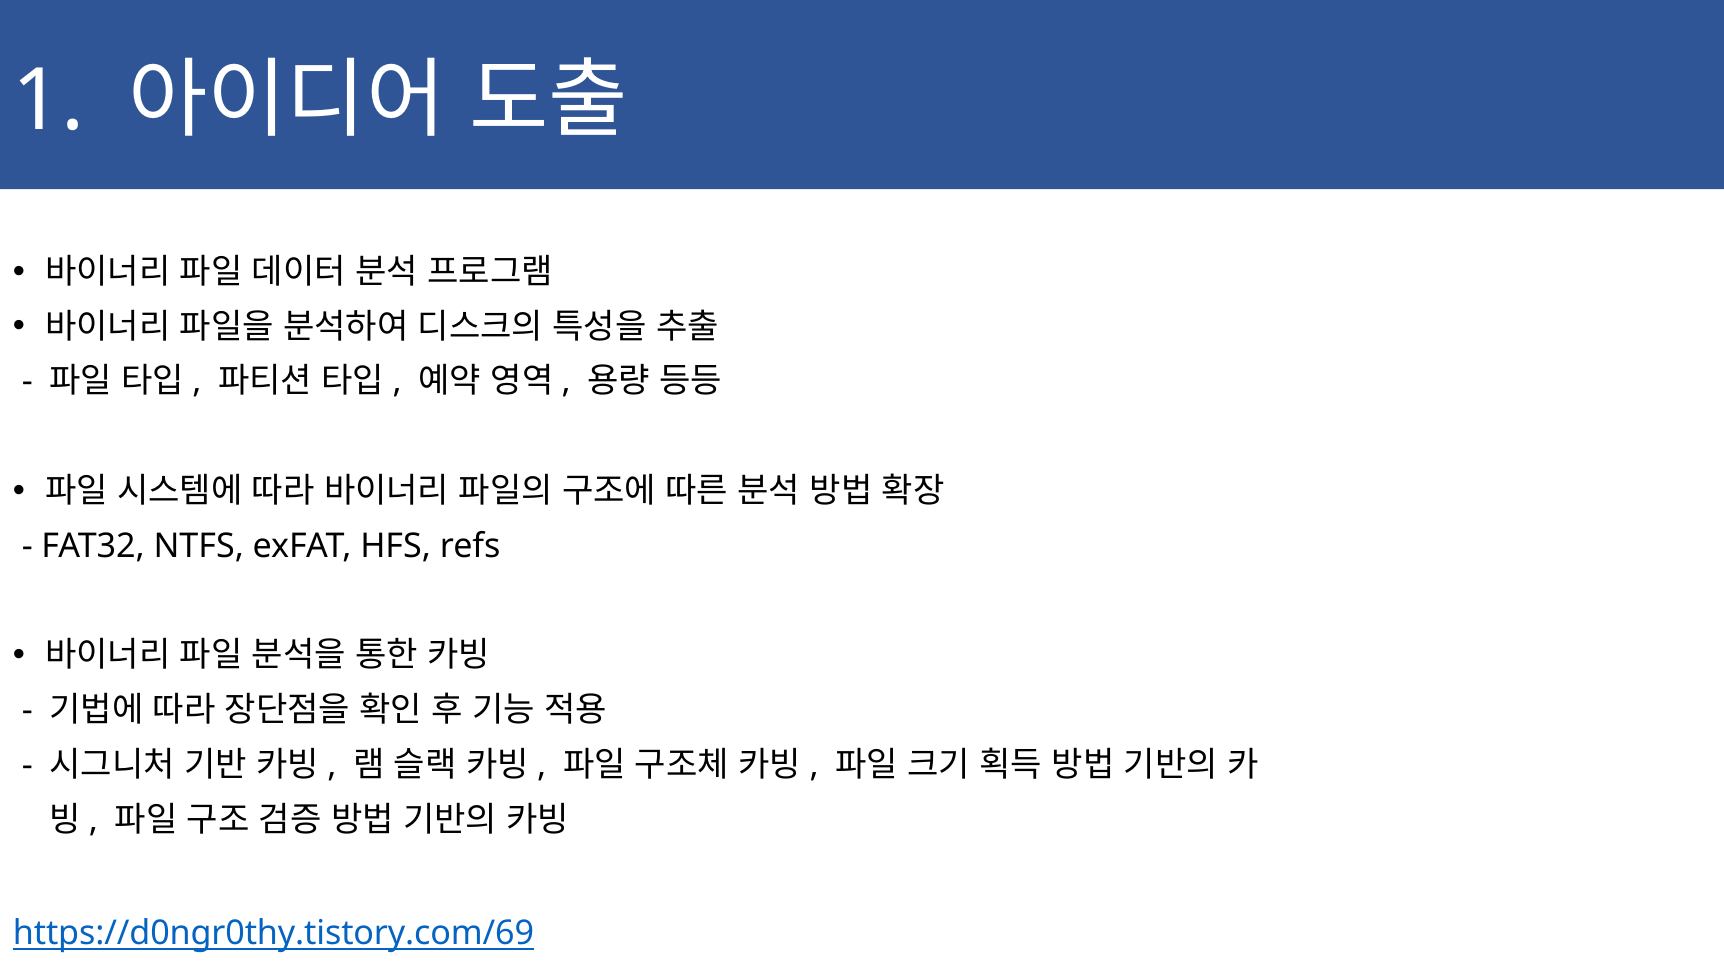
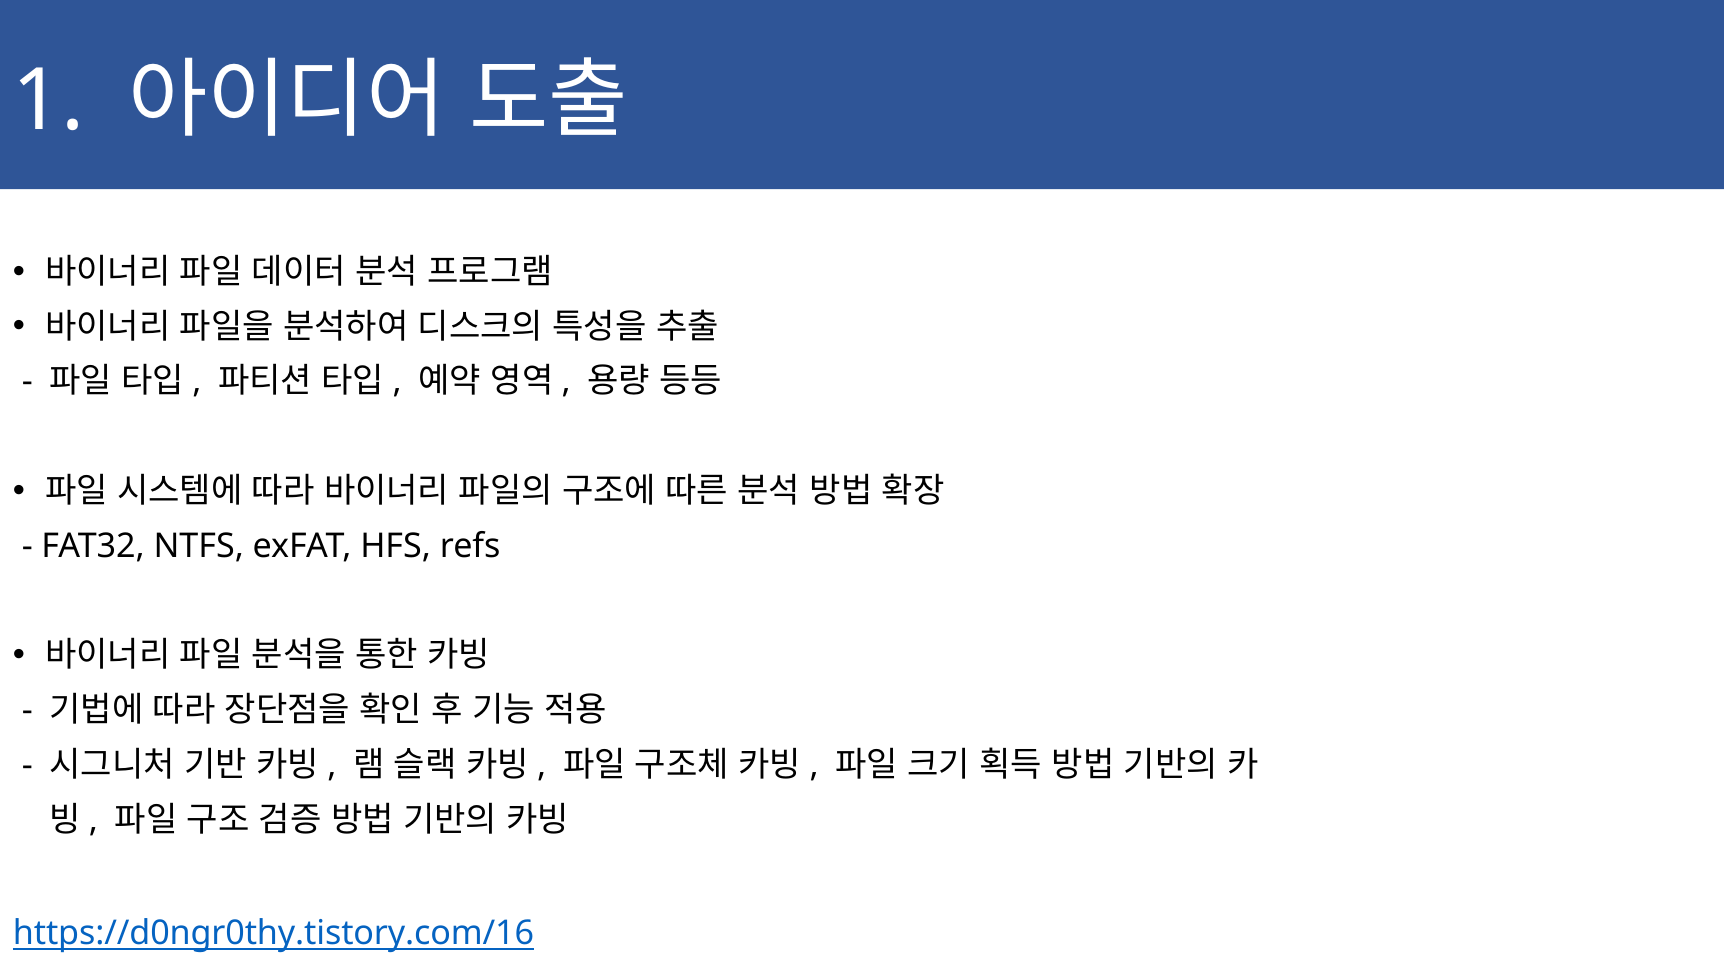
https://d0ngr0thy.tistory.com/69: https://d0ngr0thy.tistory.com/69 -> https://d0ngr0thy.tistory.com/16 (274, 933)
